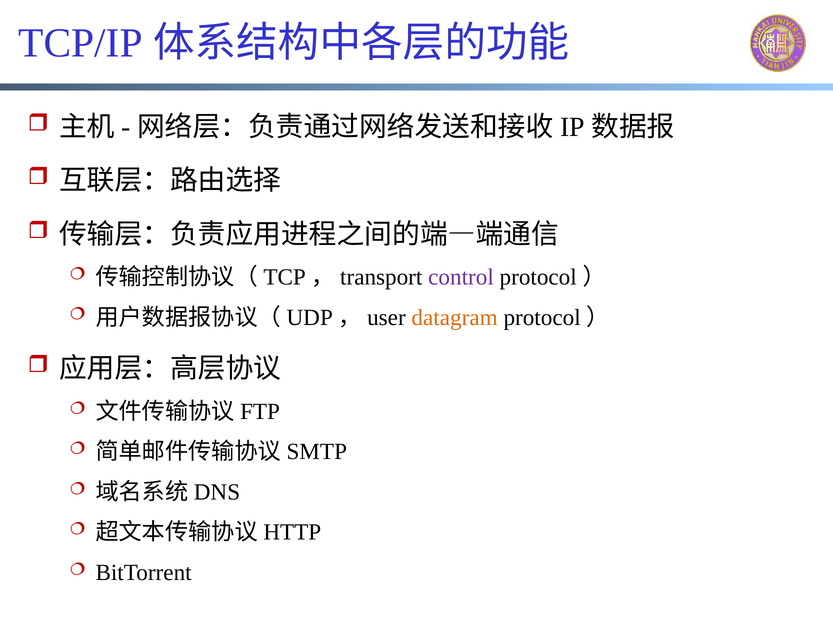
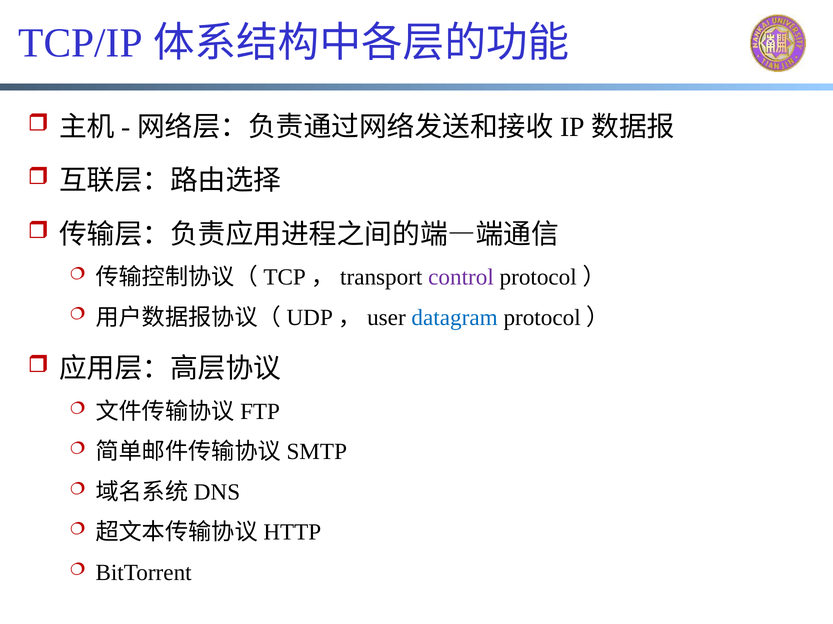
datagram colour: orange -> blue (455, 318)
